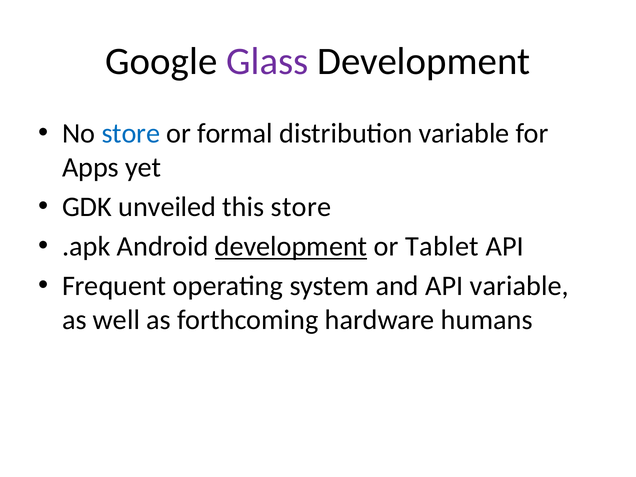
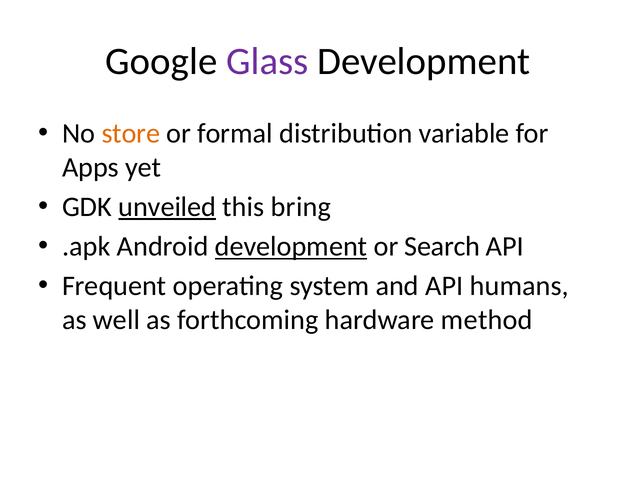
store colour: blue -> orange (131, 133)
unveiled underline: none -> present (167, 207)
this store: store -> bring (301, 207)
Tablet: Tablet -> Search (442, 247)
API variable: variable -> humans (519, 286)
humans: humans -> method (487, 320)
